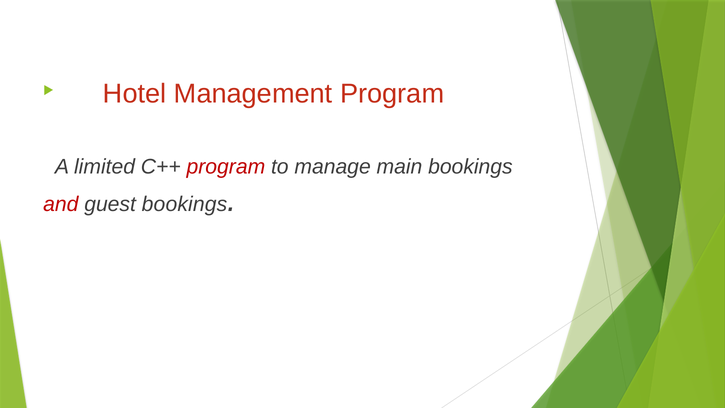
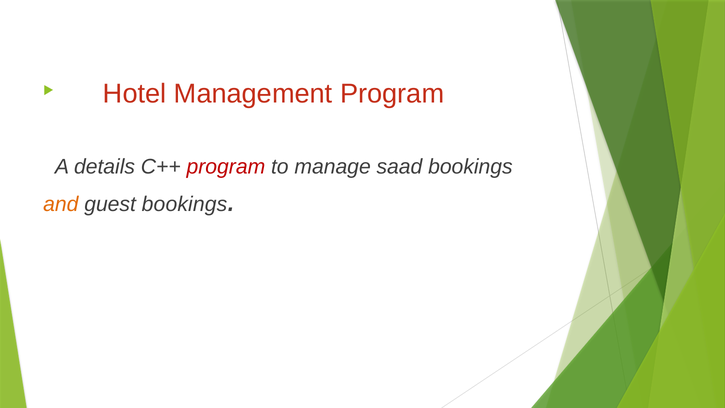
limited: limited -> details (105, 167)
main: main -> saad (399, 167)
and colour: red -> orange (61, 204)
